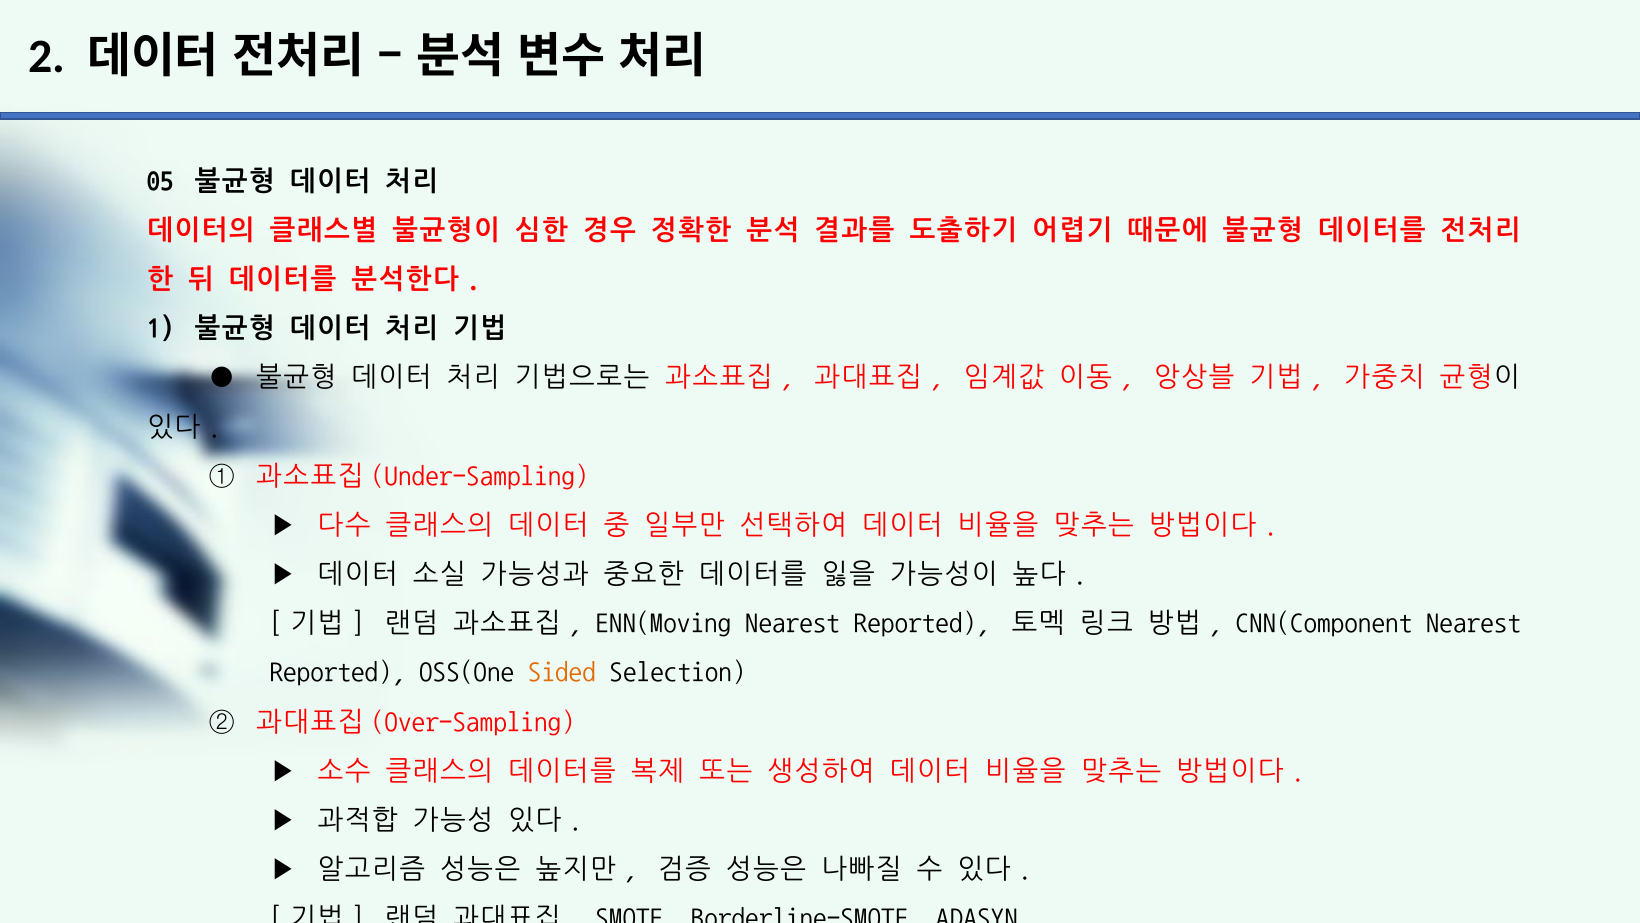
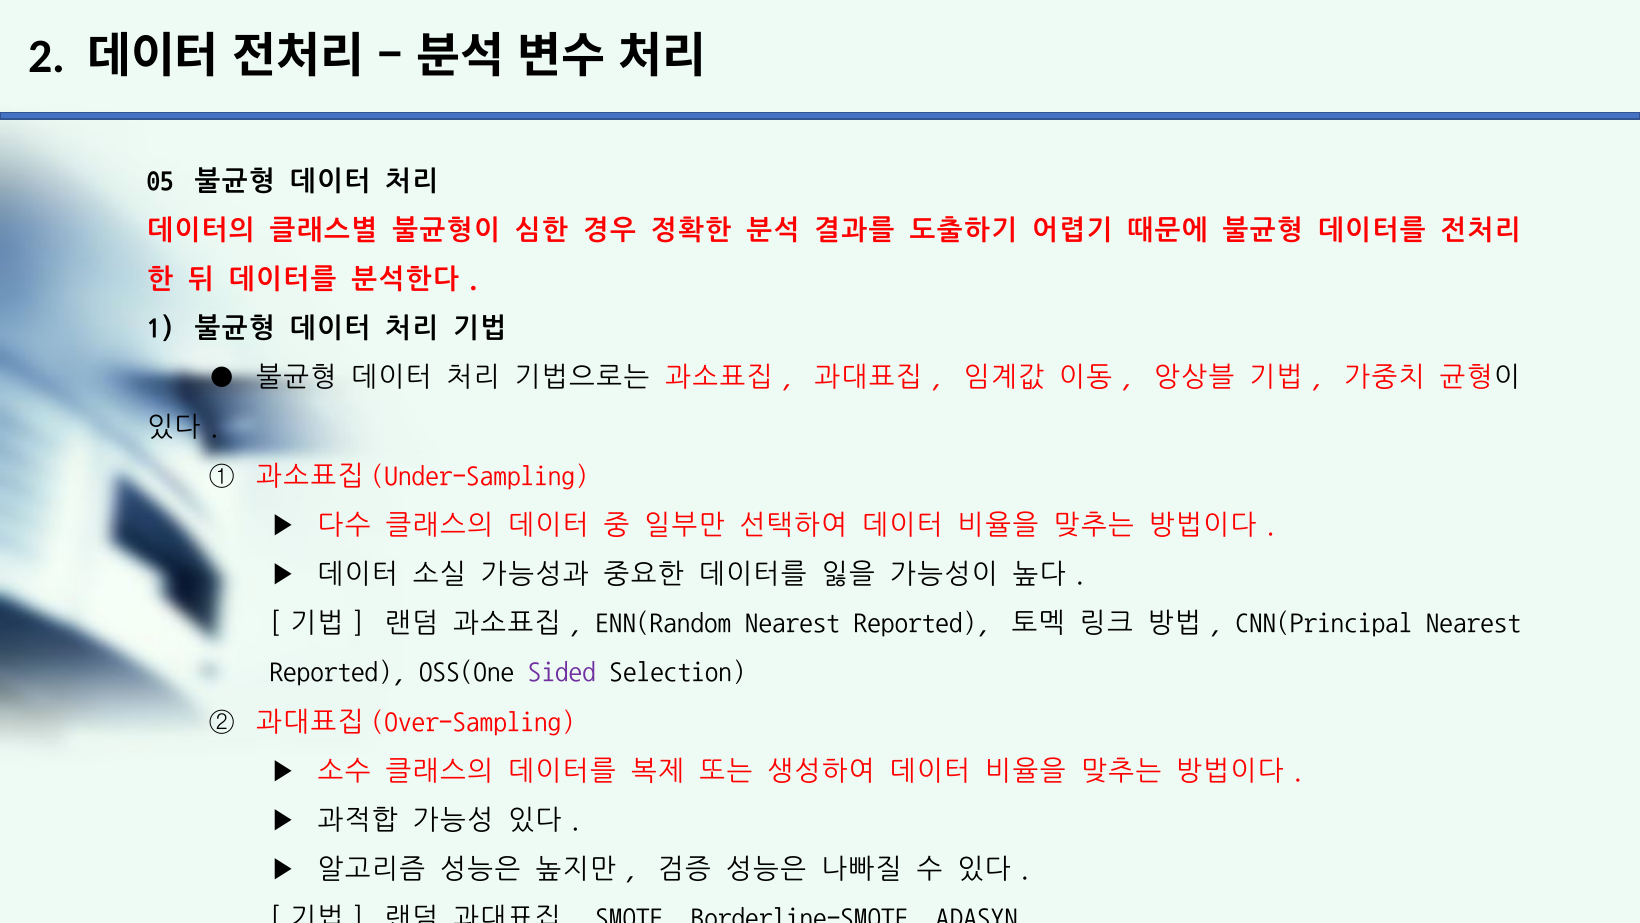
ENN(Moving: ENN(Moving -> ENN(Random (663, 622)
CNN(Component: CNN(Component -> CNN(Principal (1324, 622)
Sided colour: orange -> purple (562, 672)
